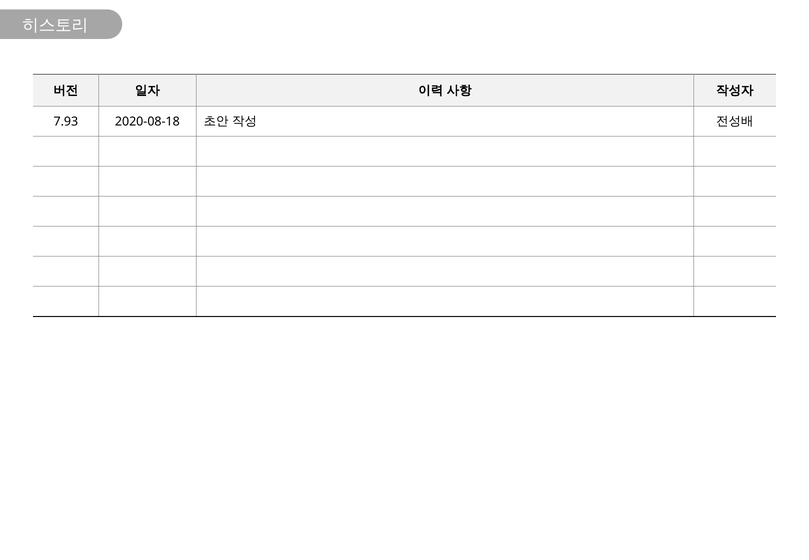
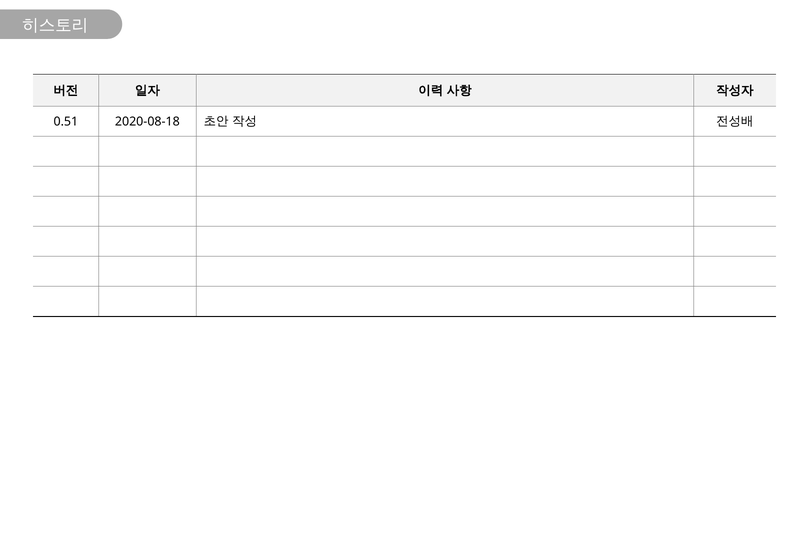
7.93: 7.93 -> 0.51 (66, 122)
